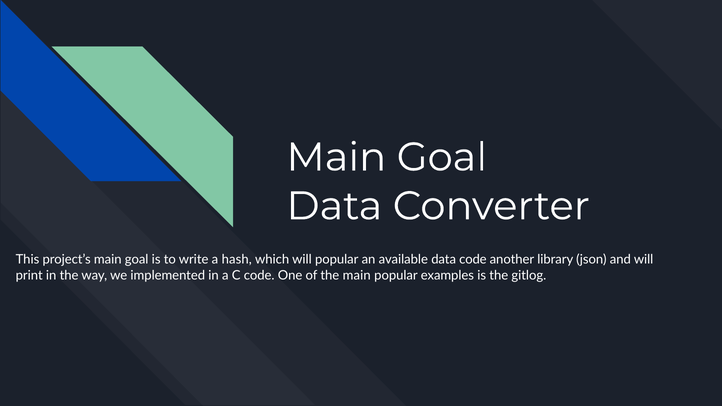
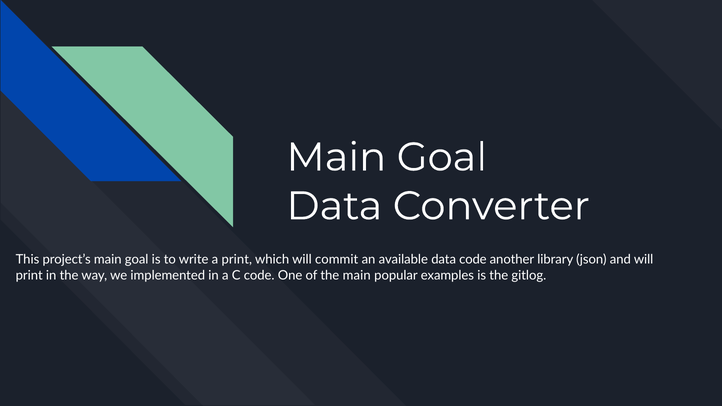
a hash: hash -> print (237, 260)
will popular: popular -> commit (337, 260)
